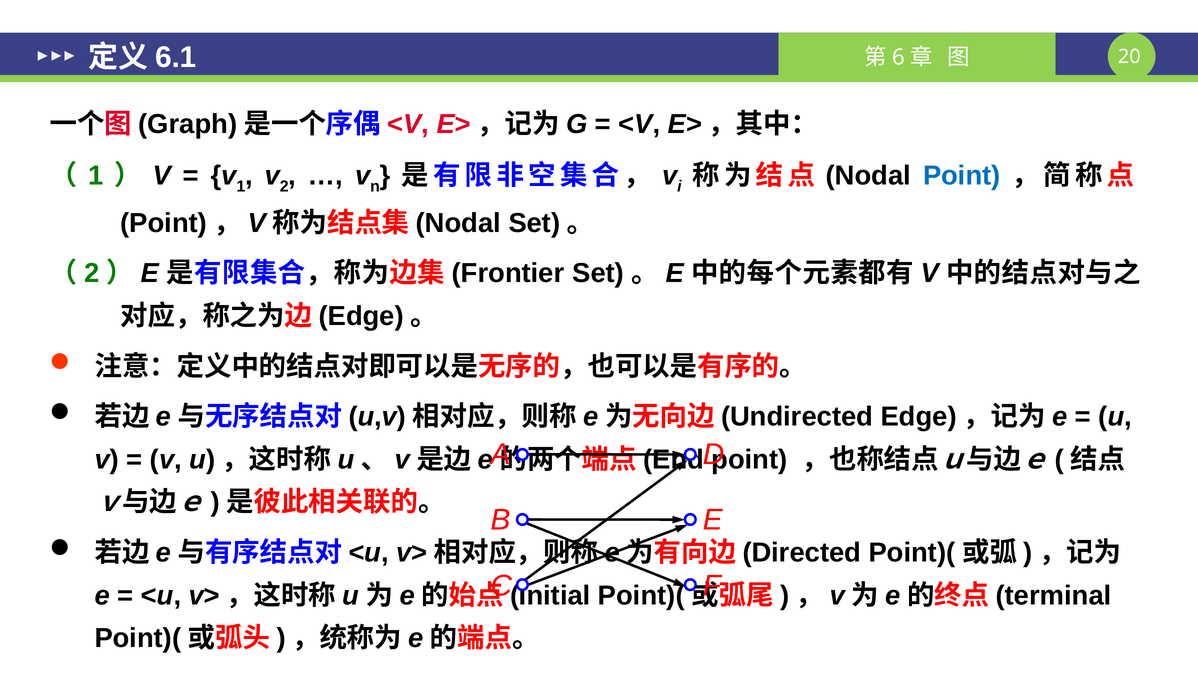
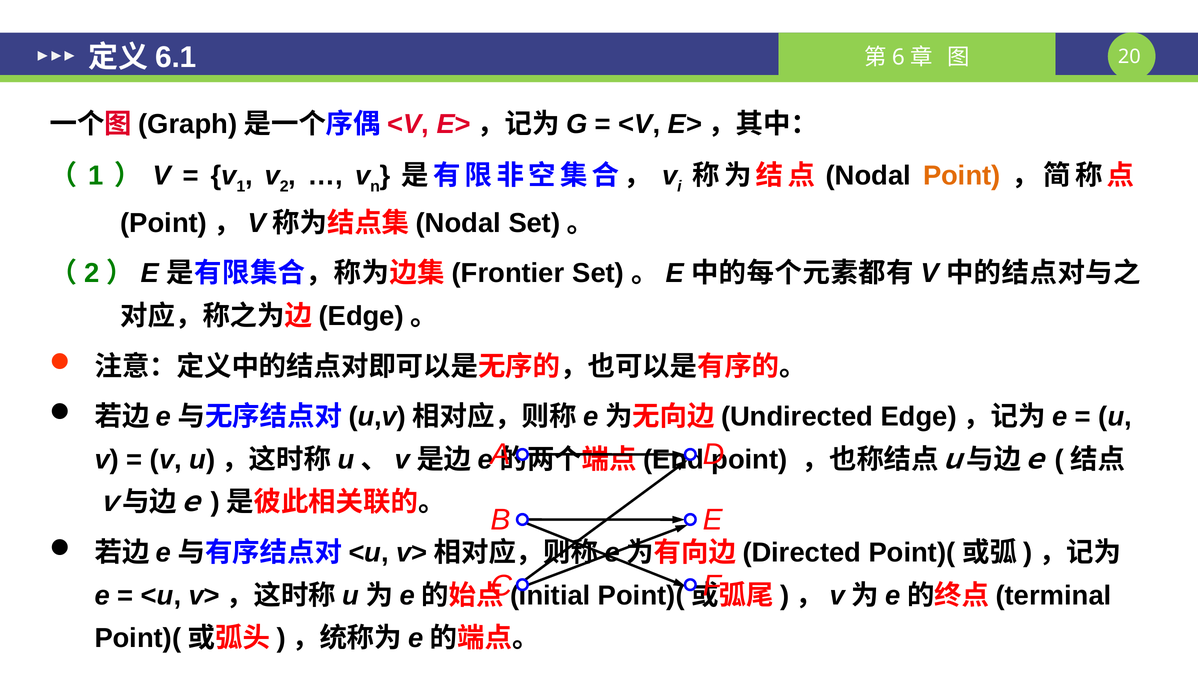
Point colour: blue -> orange (962, 176)
